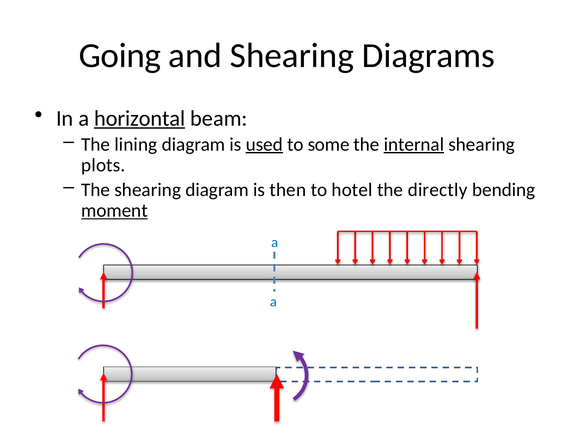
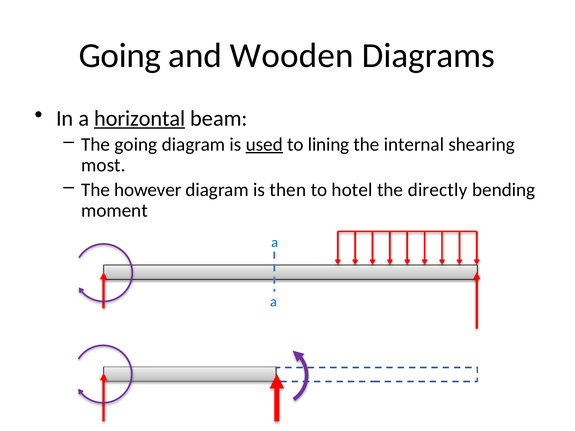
and Shearing: Shearing -> Wooden (292, 56)
The lining: lining -> going (136, 145)
some: some -> lining (329, 145)
internal underline: present -> none (414, 145)
plots: plots -> most (103, 165)
The shearing: shearing -> however (148, 190)
moment underline: present -> none (114, 211)
